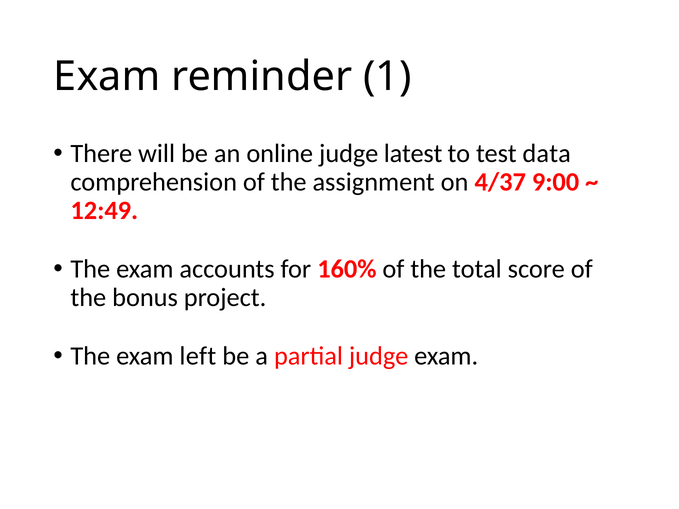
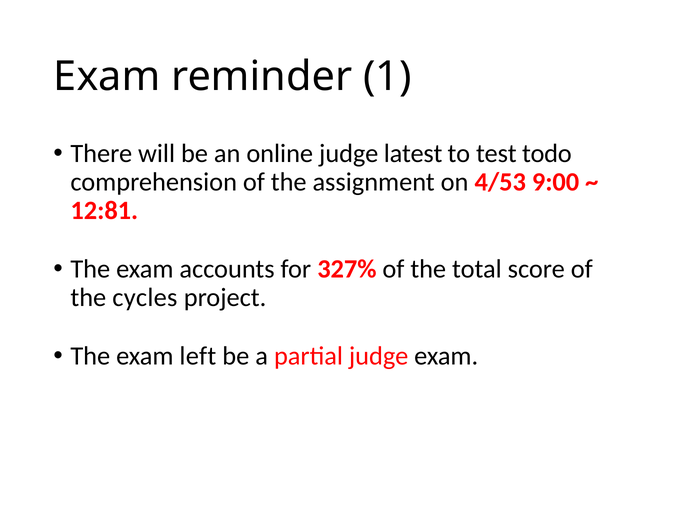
data: data -> todo (547, 154)
4/37: 4/37 -> 4/53 (500, 182)
12:49: 12:49 -> 12:81 (104, 211)
160%: 160% -> 327% (347, 269)
bonus: bonus -> cycles (145, 298)
